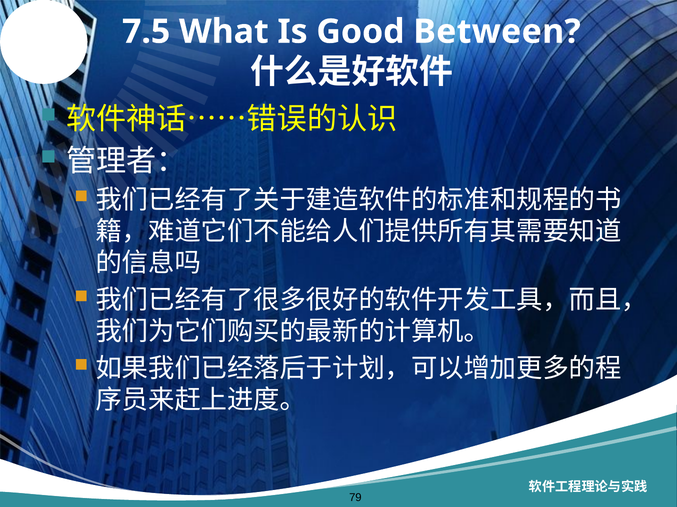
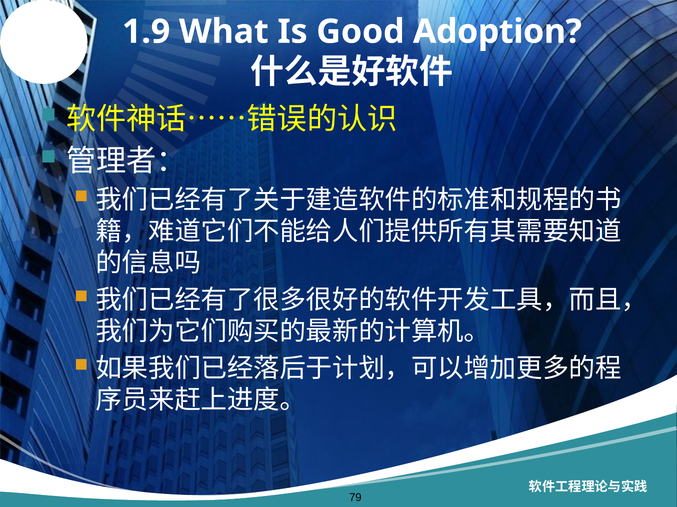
7.5: 7.5 -> 1.9 (146, 32)
Between: Between -> Adoption (497, 32)
